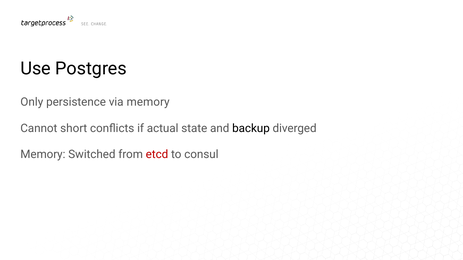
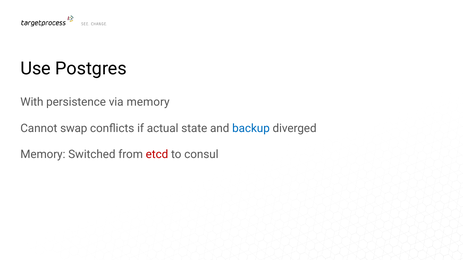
Only: Only -> With (32, 102)
short: short -> swap (74, 128)
backup colour: black -> blue (251, 128)
